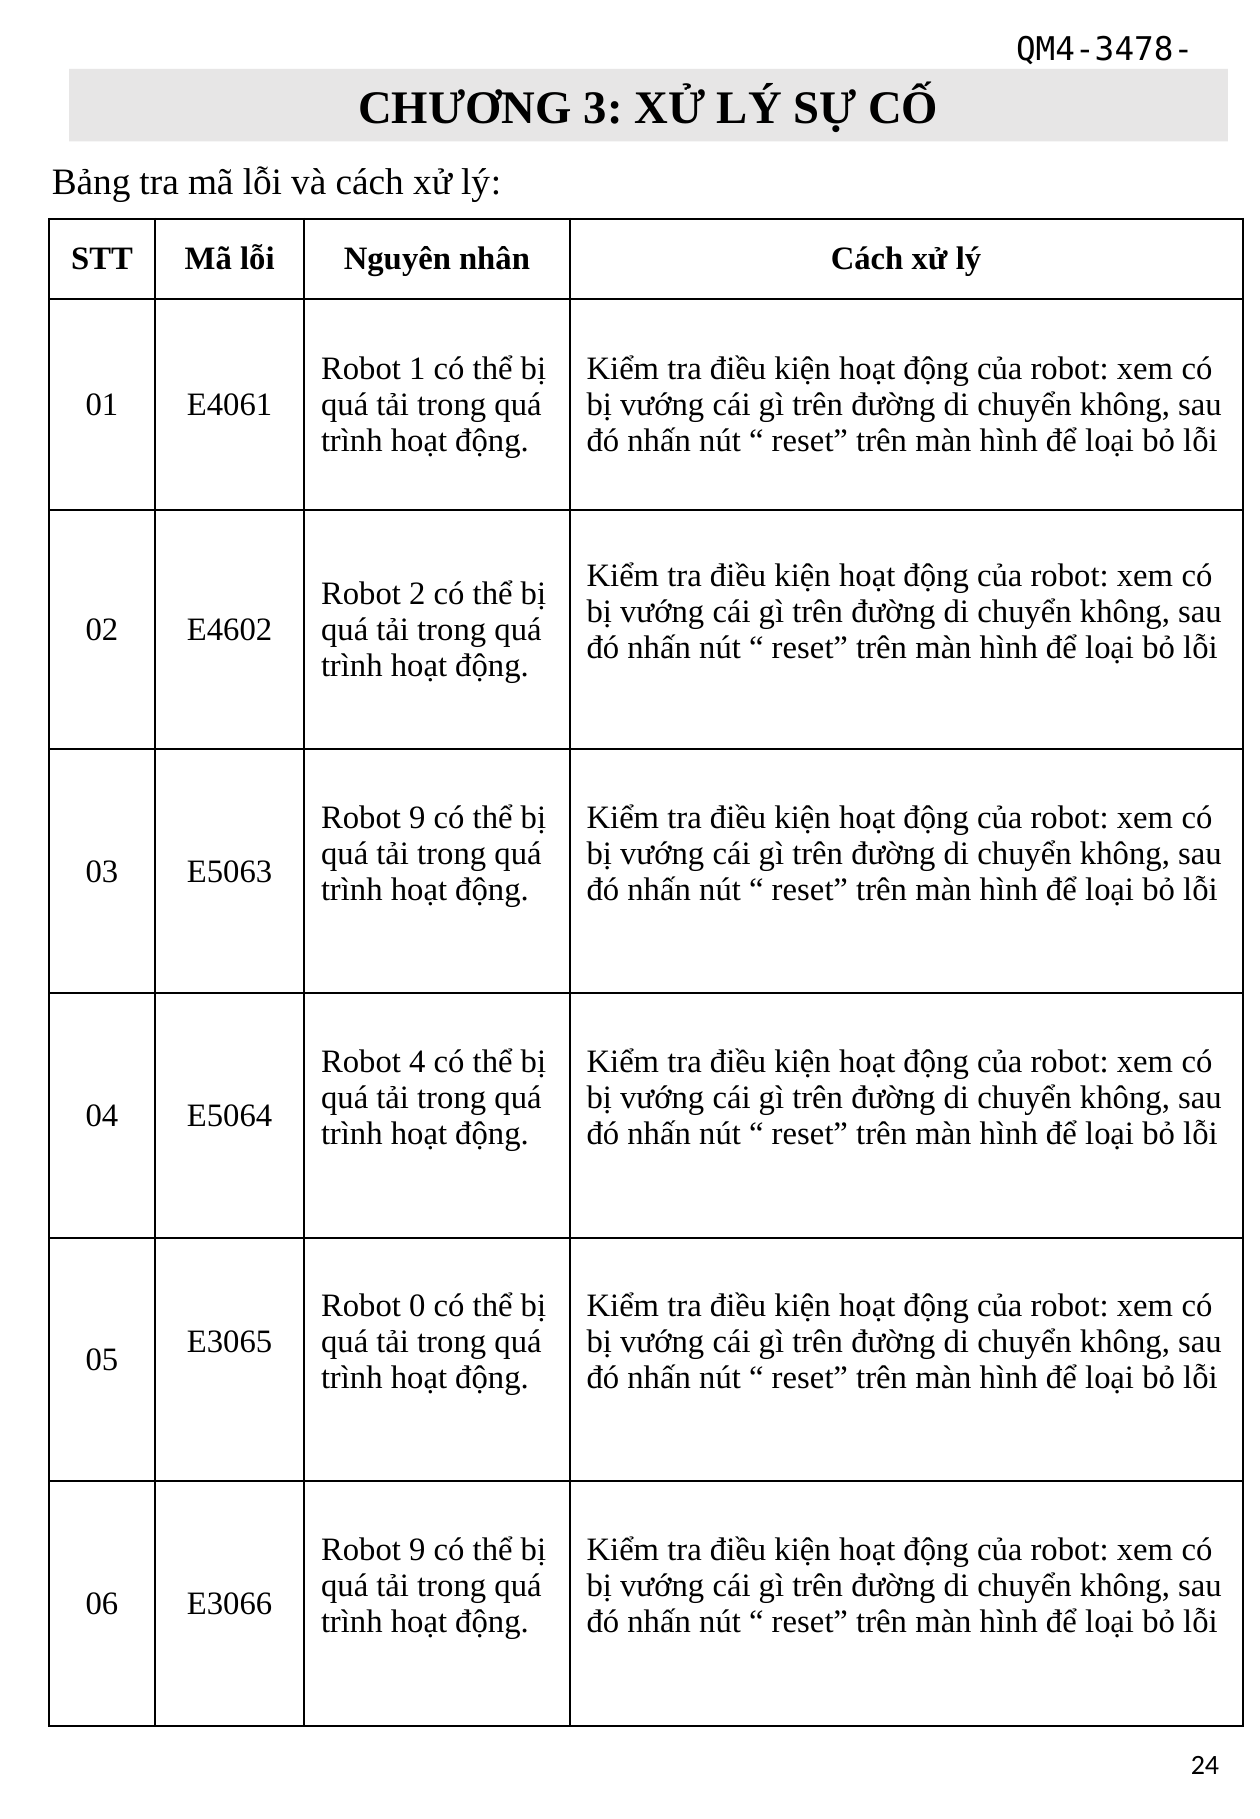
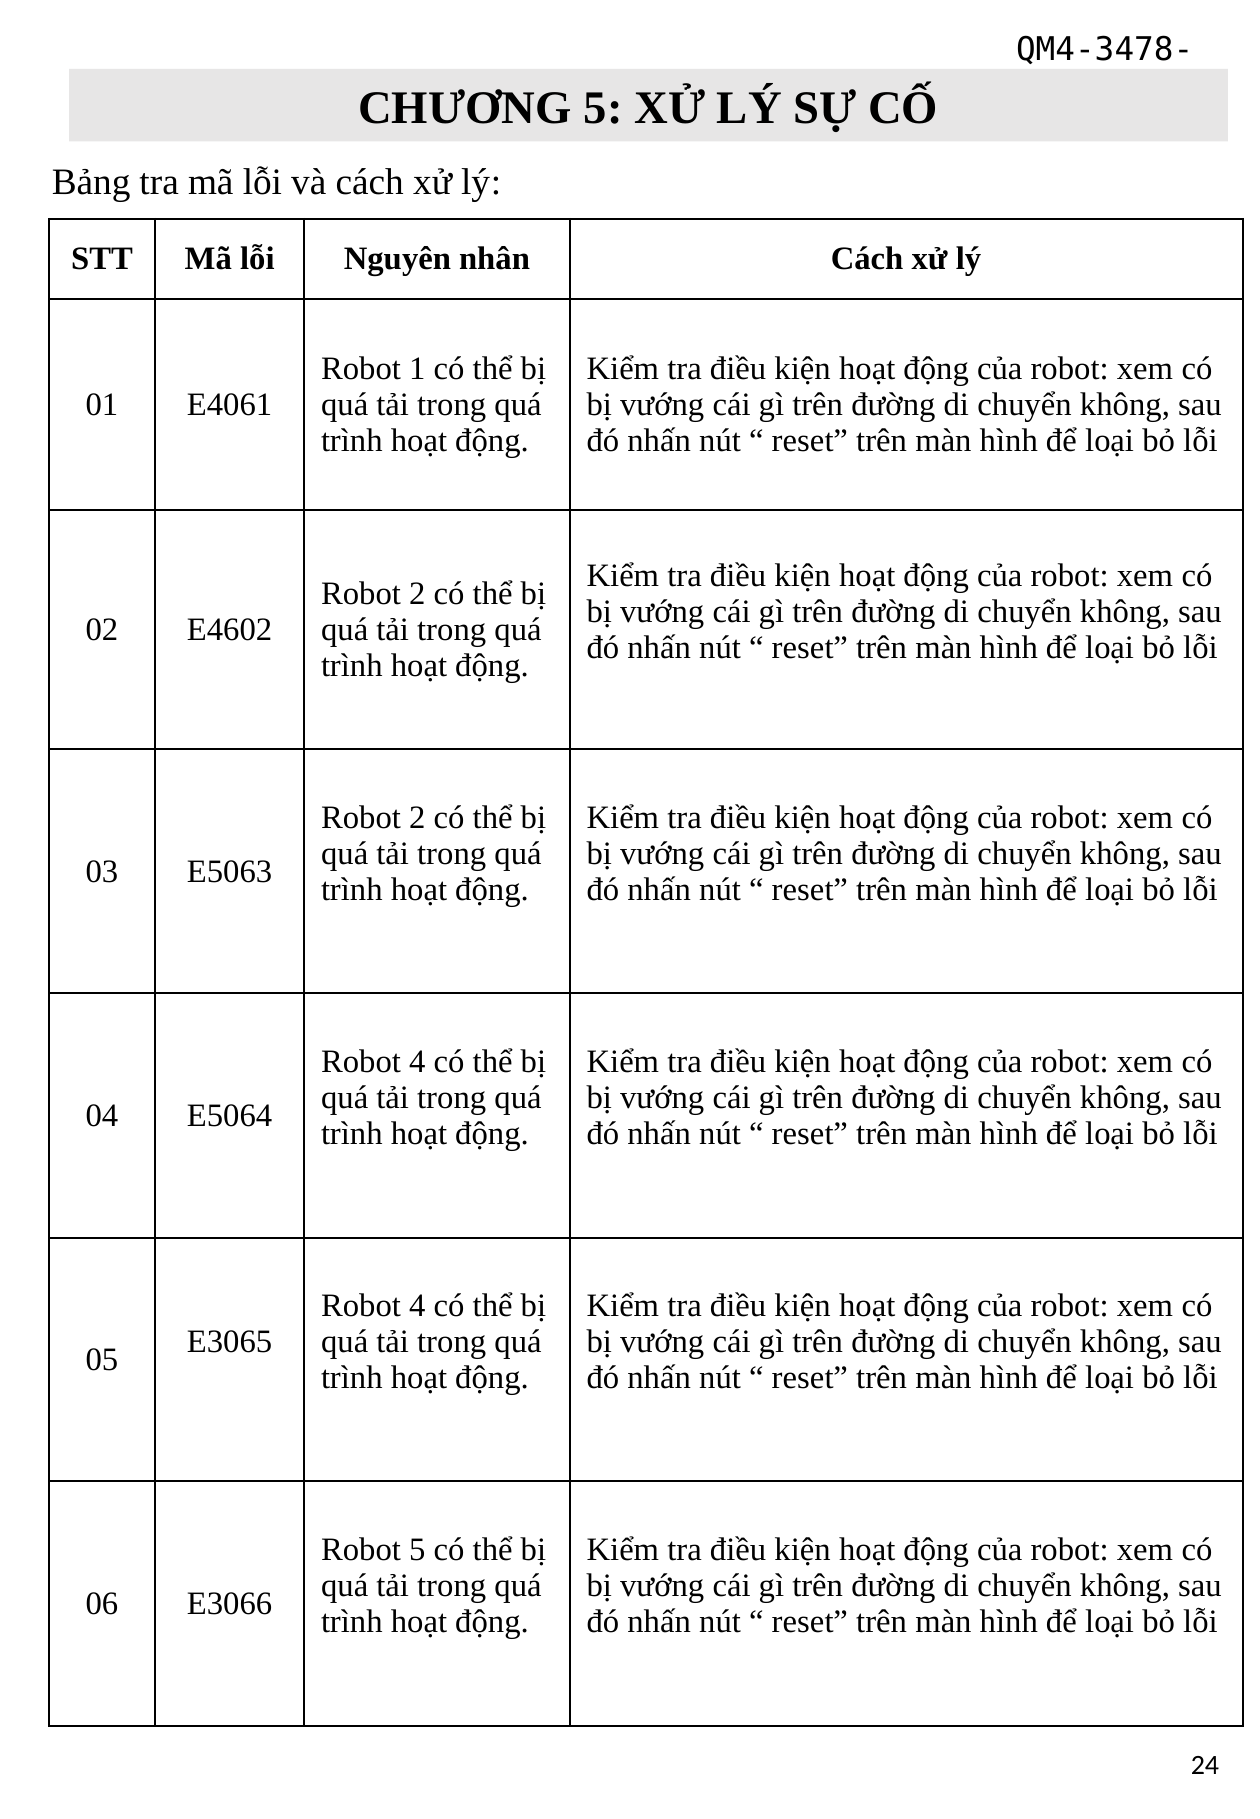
CHƯƠNG 3: 3 -> 5 (603, 108)
9: 9 -> 2 (417, 818)
0: 0 -> 4 (417, 1306)
9: 9 -> 5 (417, 1550)
